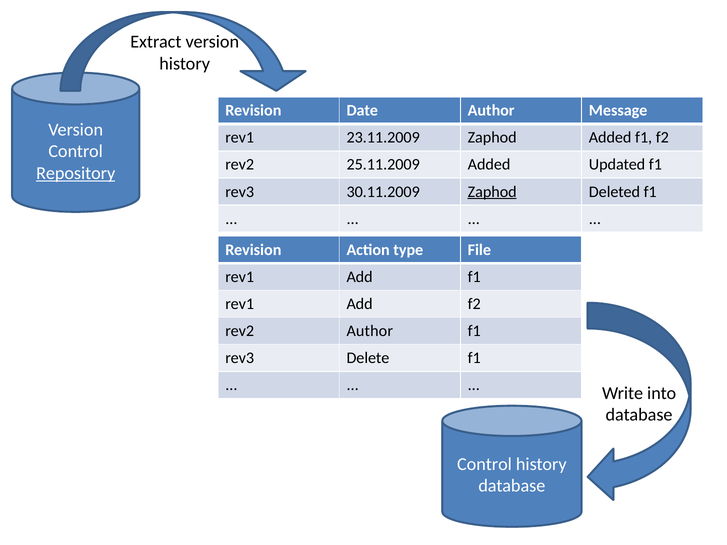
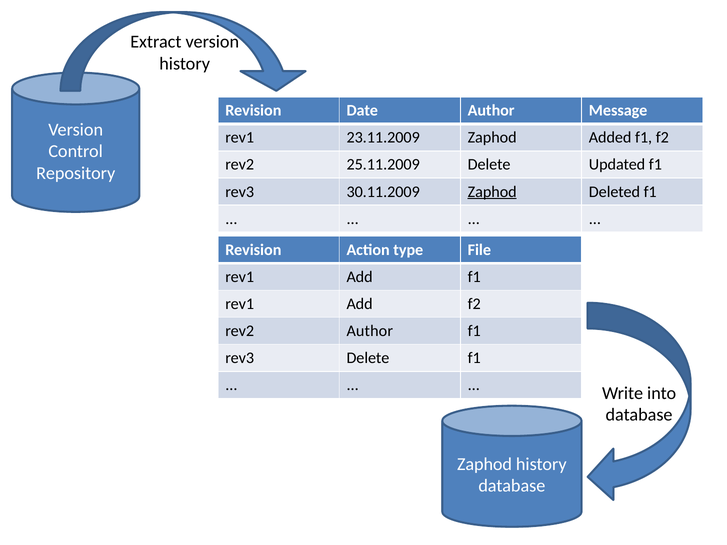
25.11.2009 Added: Added -> Delete (489, 165)
Repository underline: present -> none (76, 173)
Control: Control -> Zaphod (485, 464)
